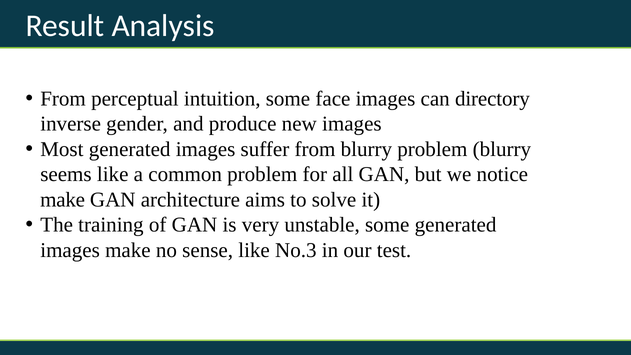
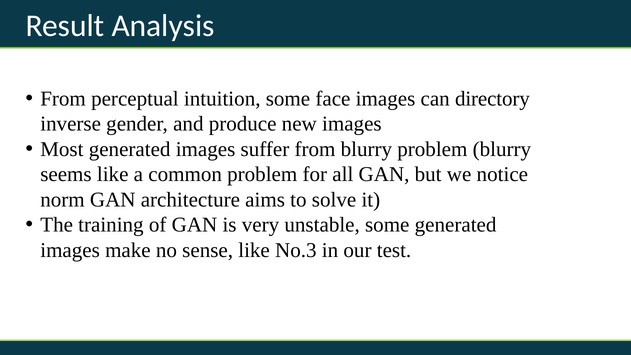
make: make -> norm (62, 200)
